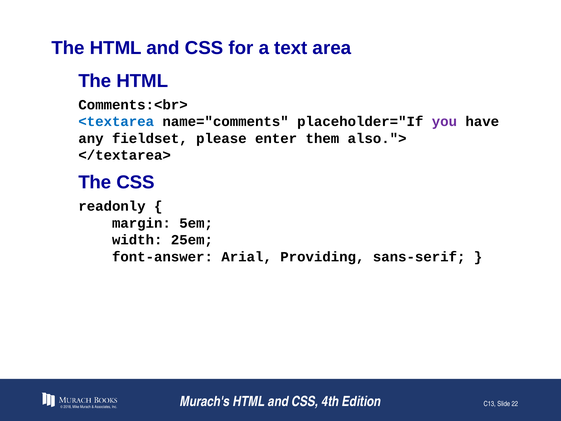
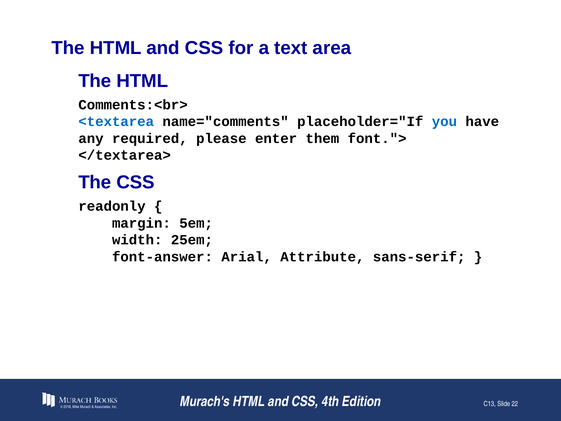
you colour: purple -> blue (444, 122)
fieldset: fieldset -> required (150, 138)
also.">: also."> -> font."> (377, 138)
Providing: Providing -> Attribute (322, 257)
